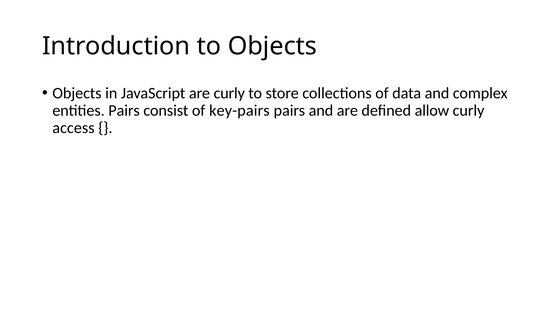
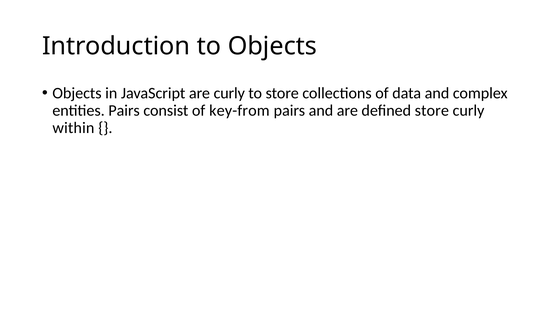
key-pairs: key-pairs -> key-from (239, 111)
defined allow: allow -> store (432, 111)
access: access -> within (73, 128)
